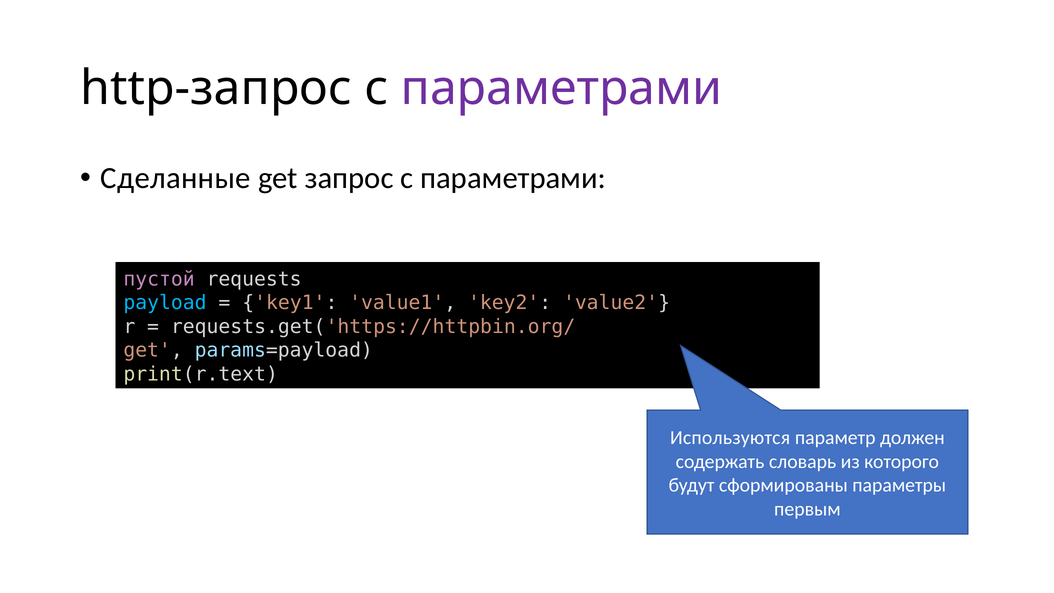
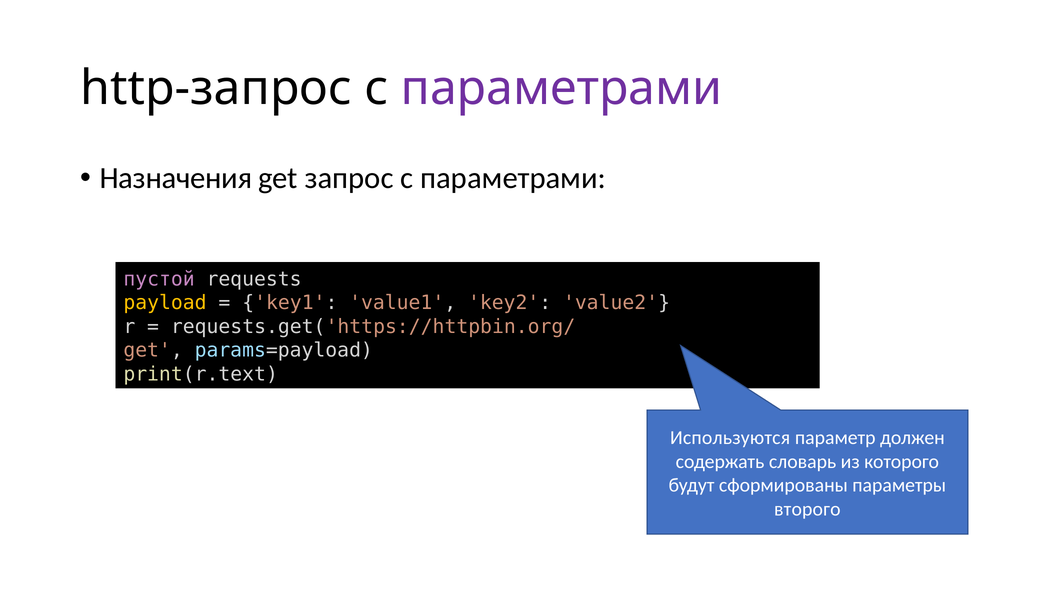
Сделанные: Сделанные -> Назначения (176, 178)
payload colour: light blue -> yellow (165, 303)
первым: первым -> второго (807, 509)
